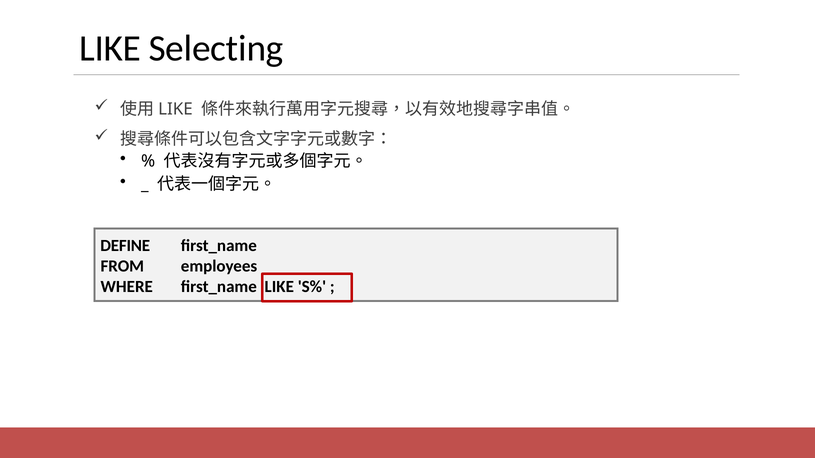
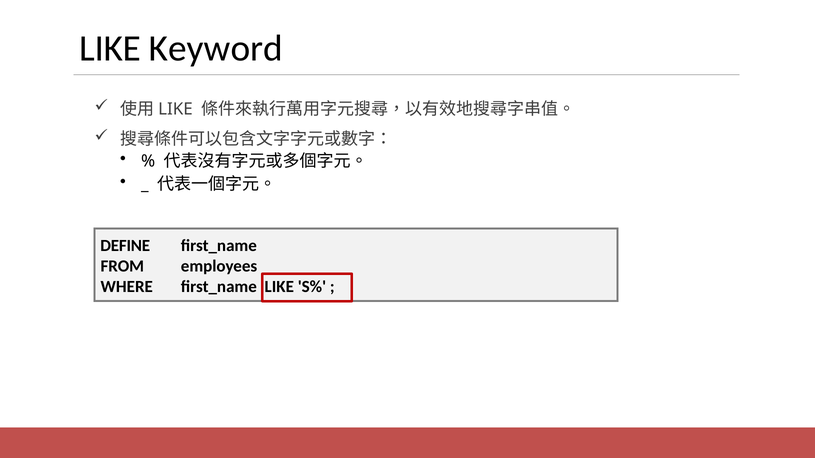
Selecting: Selecting -> Keyword (216, 49)
